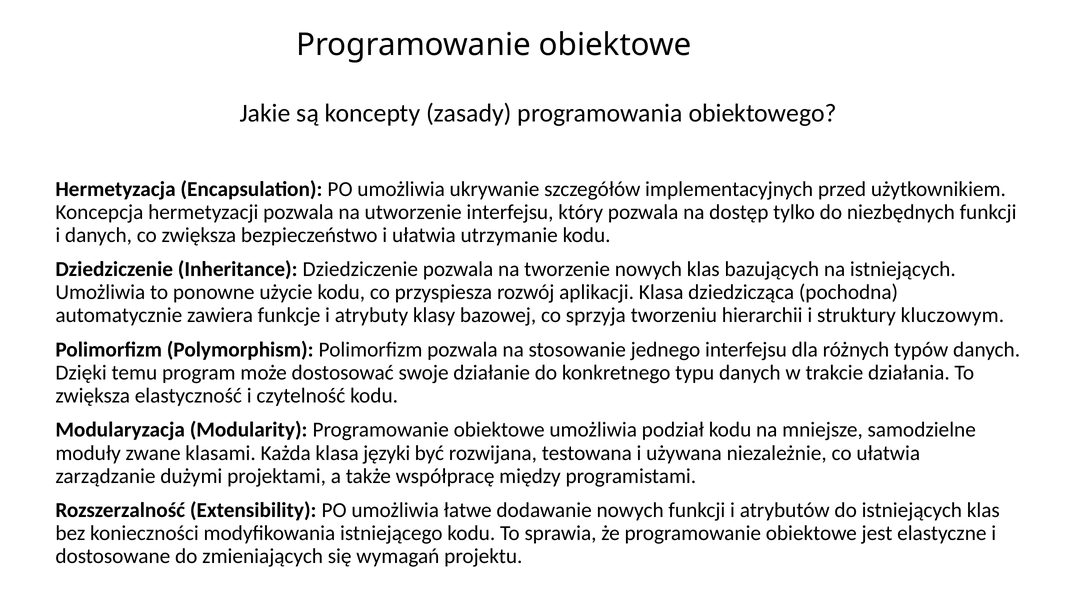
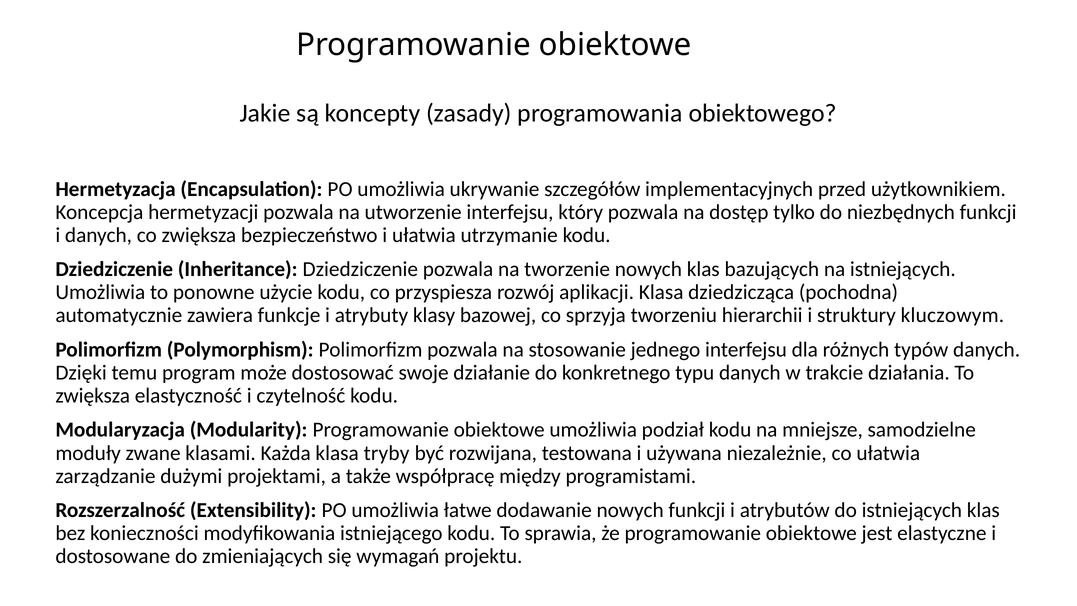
języki: języki -> tryby (387, 453)
